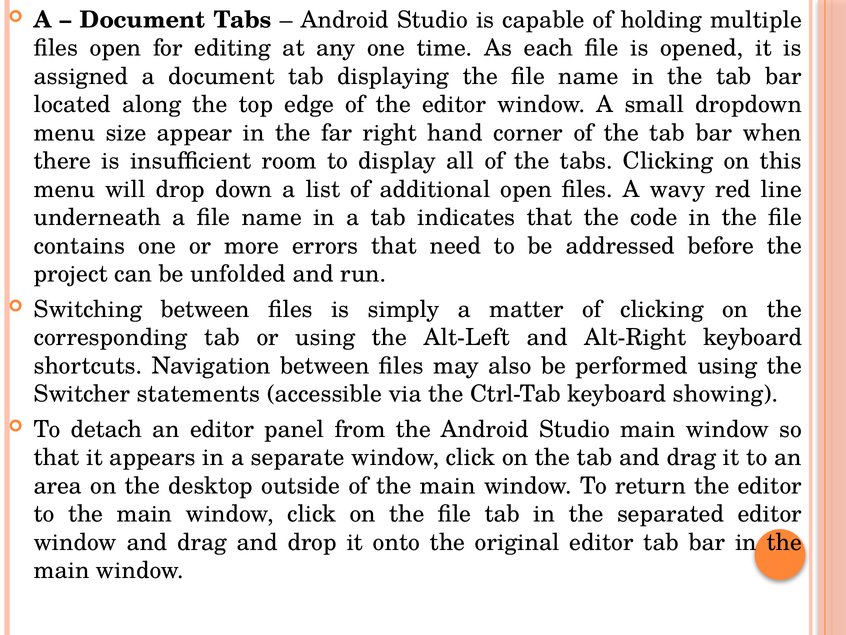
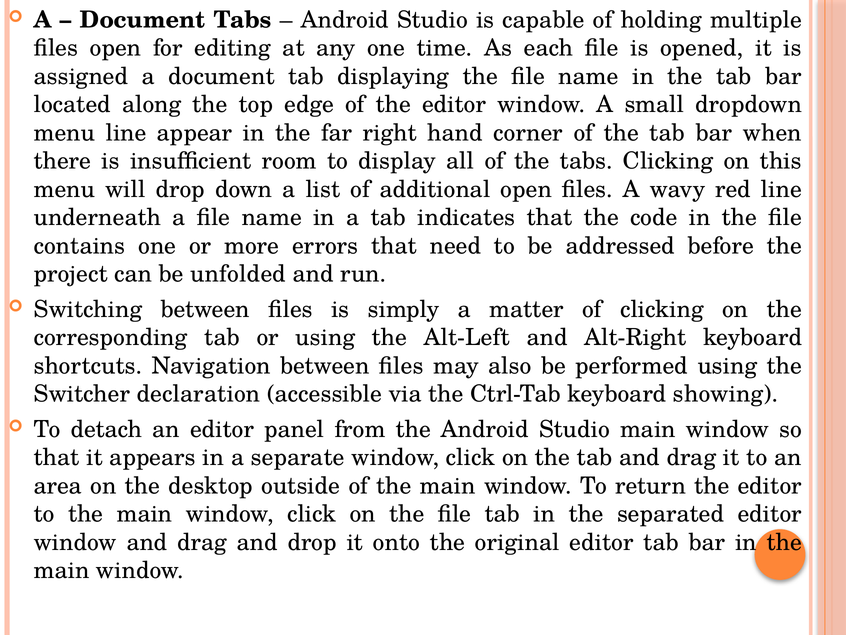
menu size: size -> line (126, 133)
statements: statements -> declaration (198, 394)
